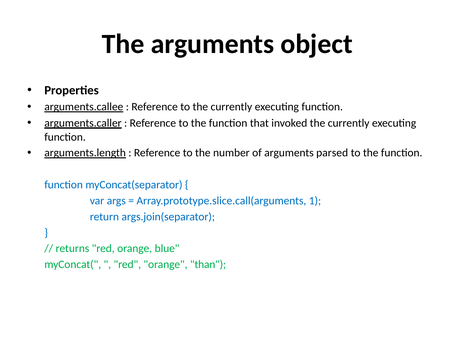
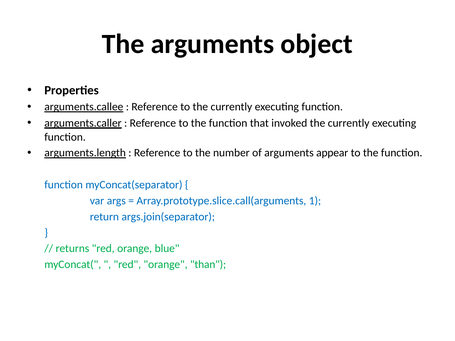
parsed: parsed -> appear (332, 153)
